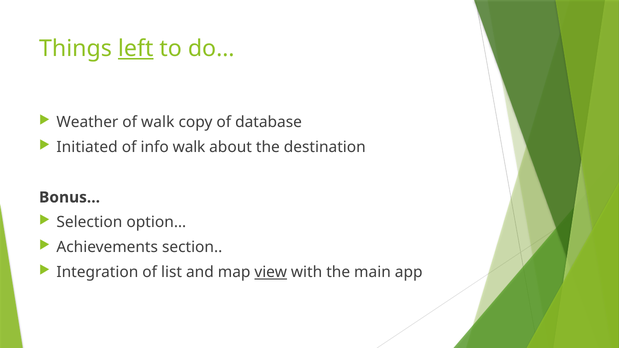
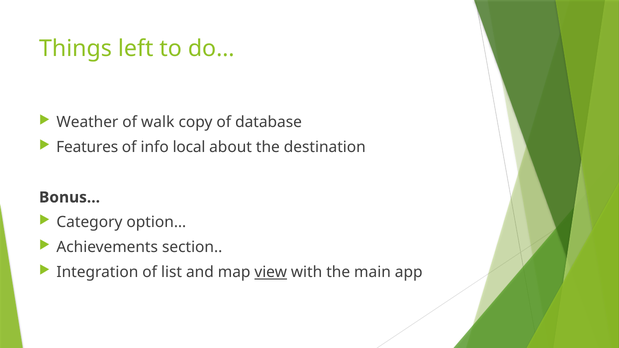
left underline: present -> none (136, 49)
Initiated: Initiated -> Features (87, 147)
info walk: walk -> local (189, 147)
Selection: Selection -> Category (89, 222)
